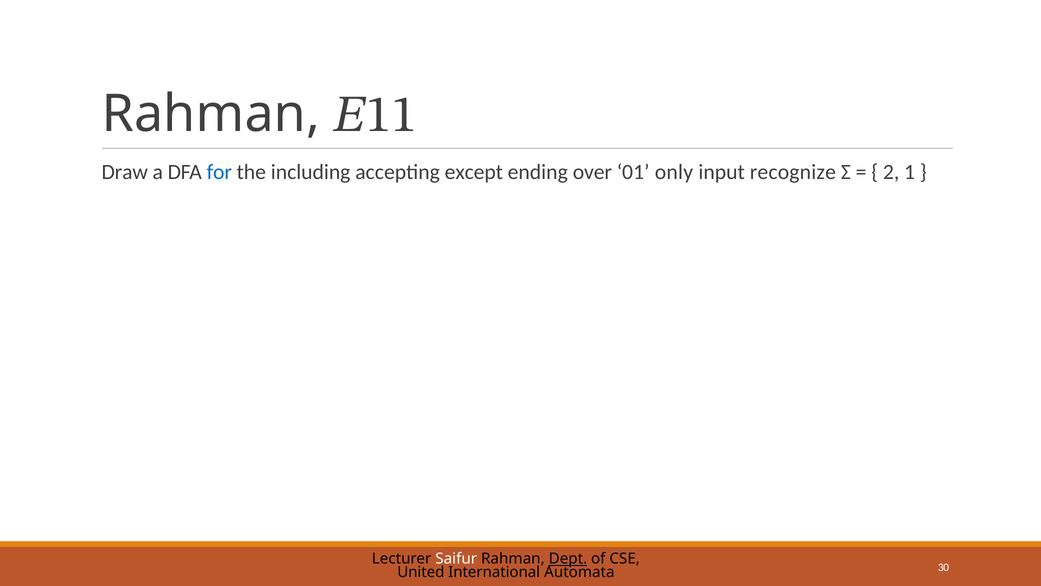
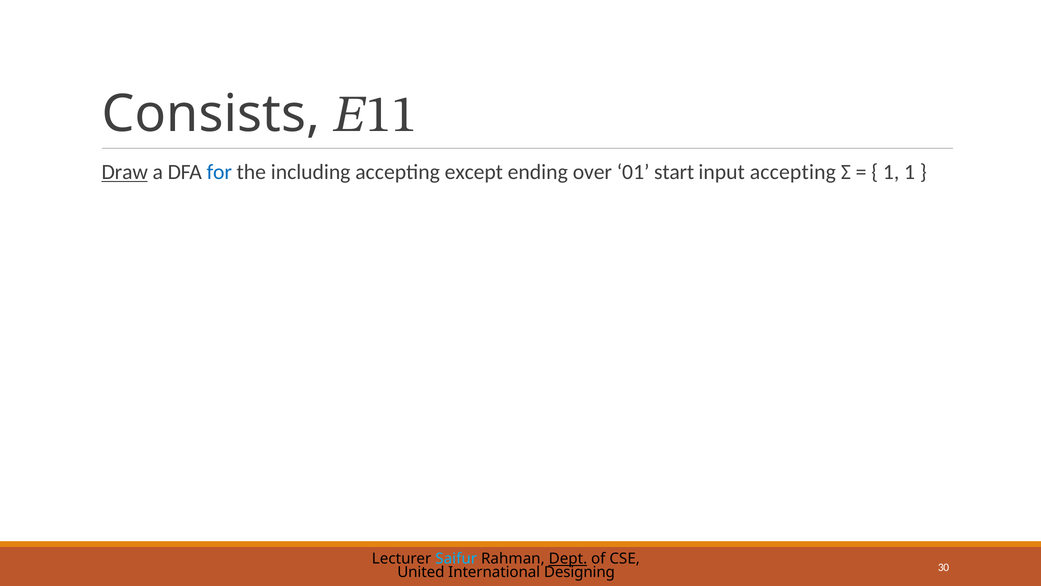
Rahman: Rahman -> Consists (211, 114)
Draw underline: none -> present (125, 172)
only: only -> start (674, 172)
input recognize: recognize -> accepting (793, 172)
2: 2 -> 1 (891, 172)
Saifur colour: white -> light blue (456, 558)
Automata: Automata -> Designing (579, 572)
